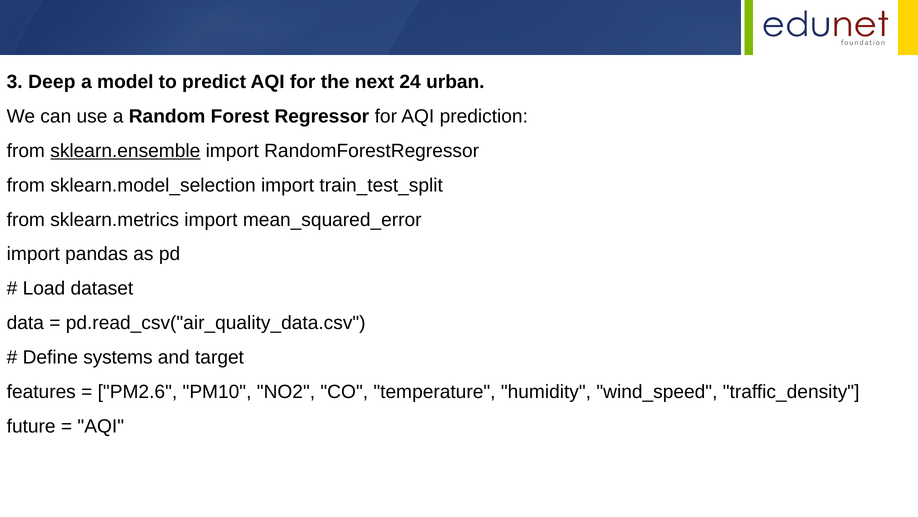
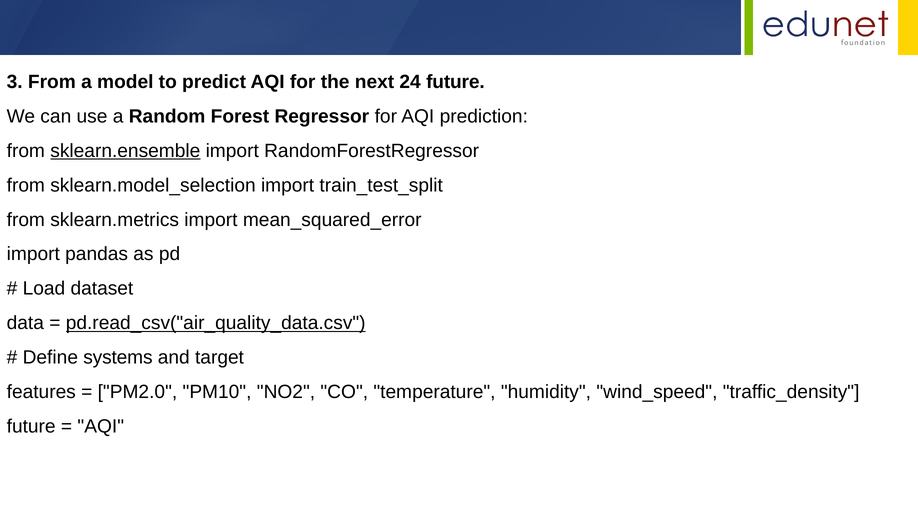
3 Deep: Deep -> From (52, 82)
24 urban: urban -> future (455, 82)
pd.read_csv("air_quality_data.csv underline: none -> present (216, 323)
PM2.6: PM2.6 -> PM2.0 (137, 392)
